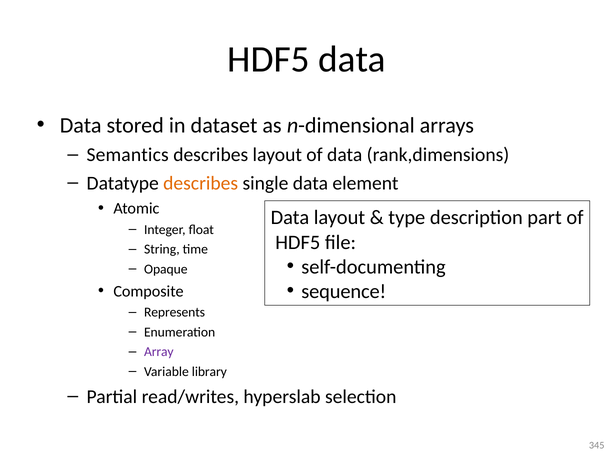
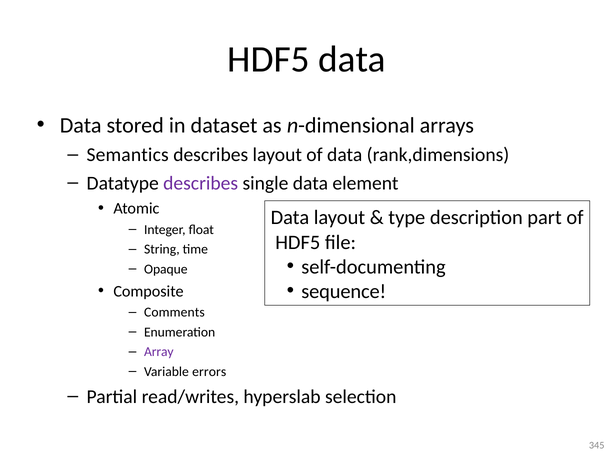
describes colour: orange -> purple (201, 183)
Represents: Represents -> Comments (174, 312)
library: library -> errors (209, 371)
